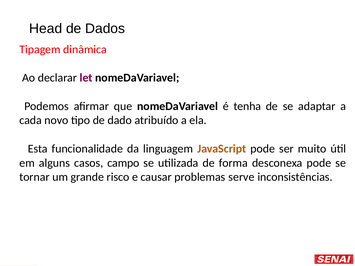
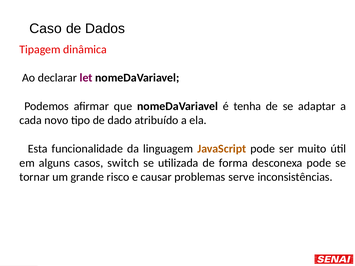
Head: Head -> Caso (46, 29)
campo: campo -> switch (123, 163)
